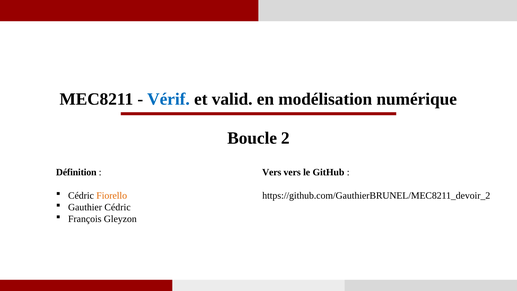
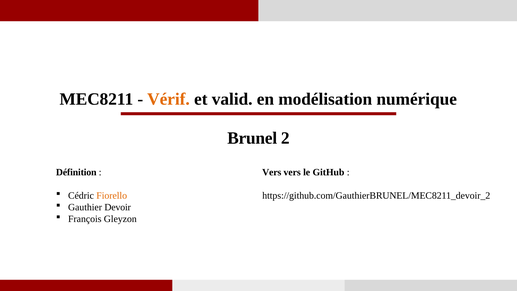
Vérif colour: blue -> orange (169, 99)
Boucle: Boucle -> Brunel (252, 138)
Gauthier Cédric: Cédric -> Devoir (118, 207)
